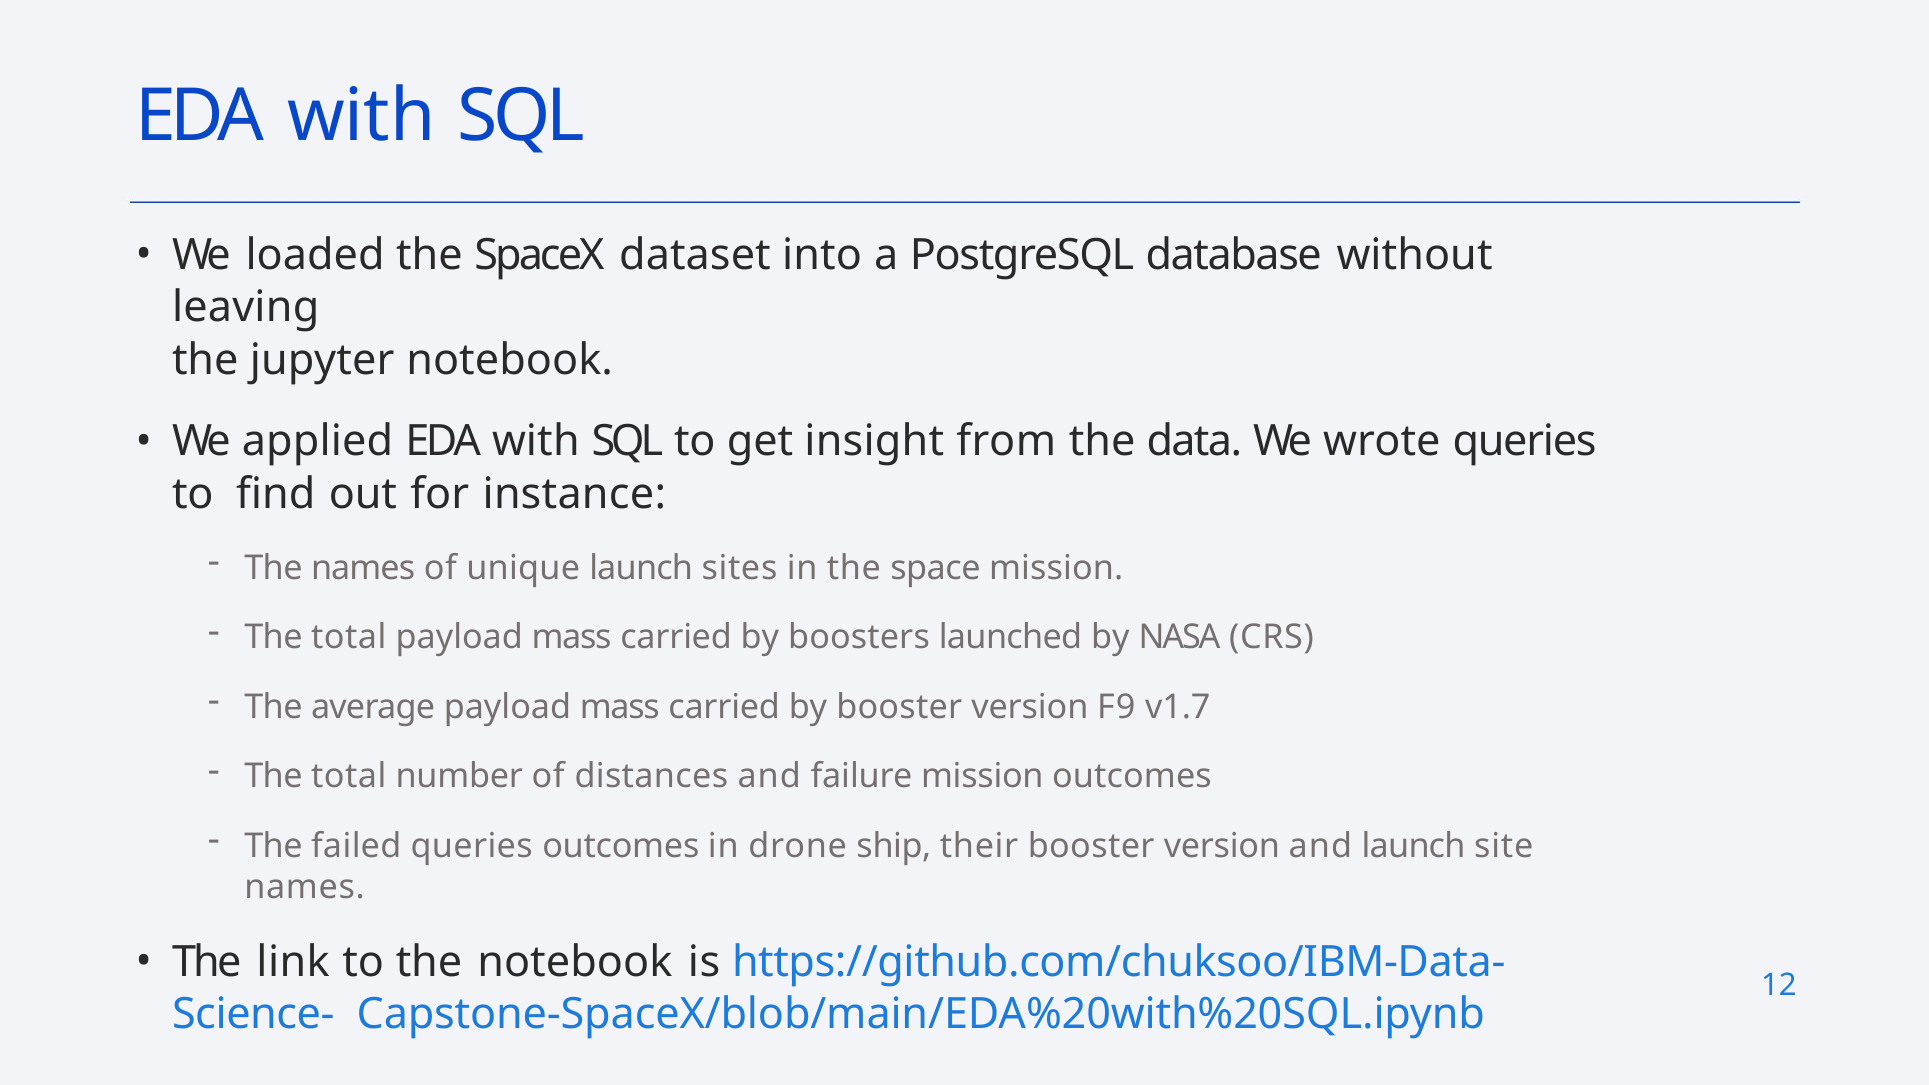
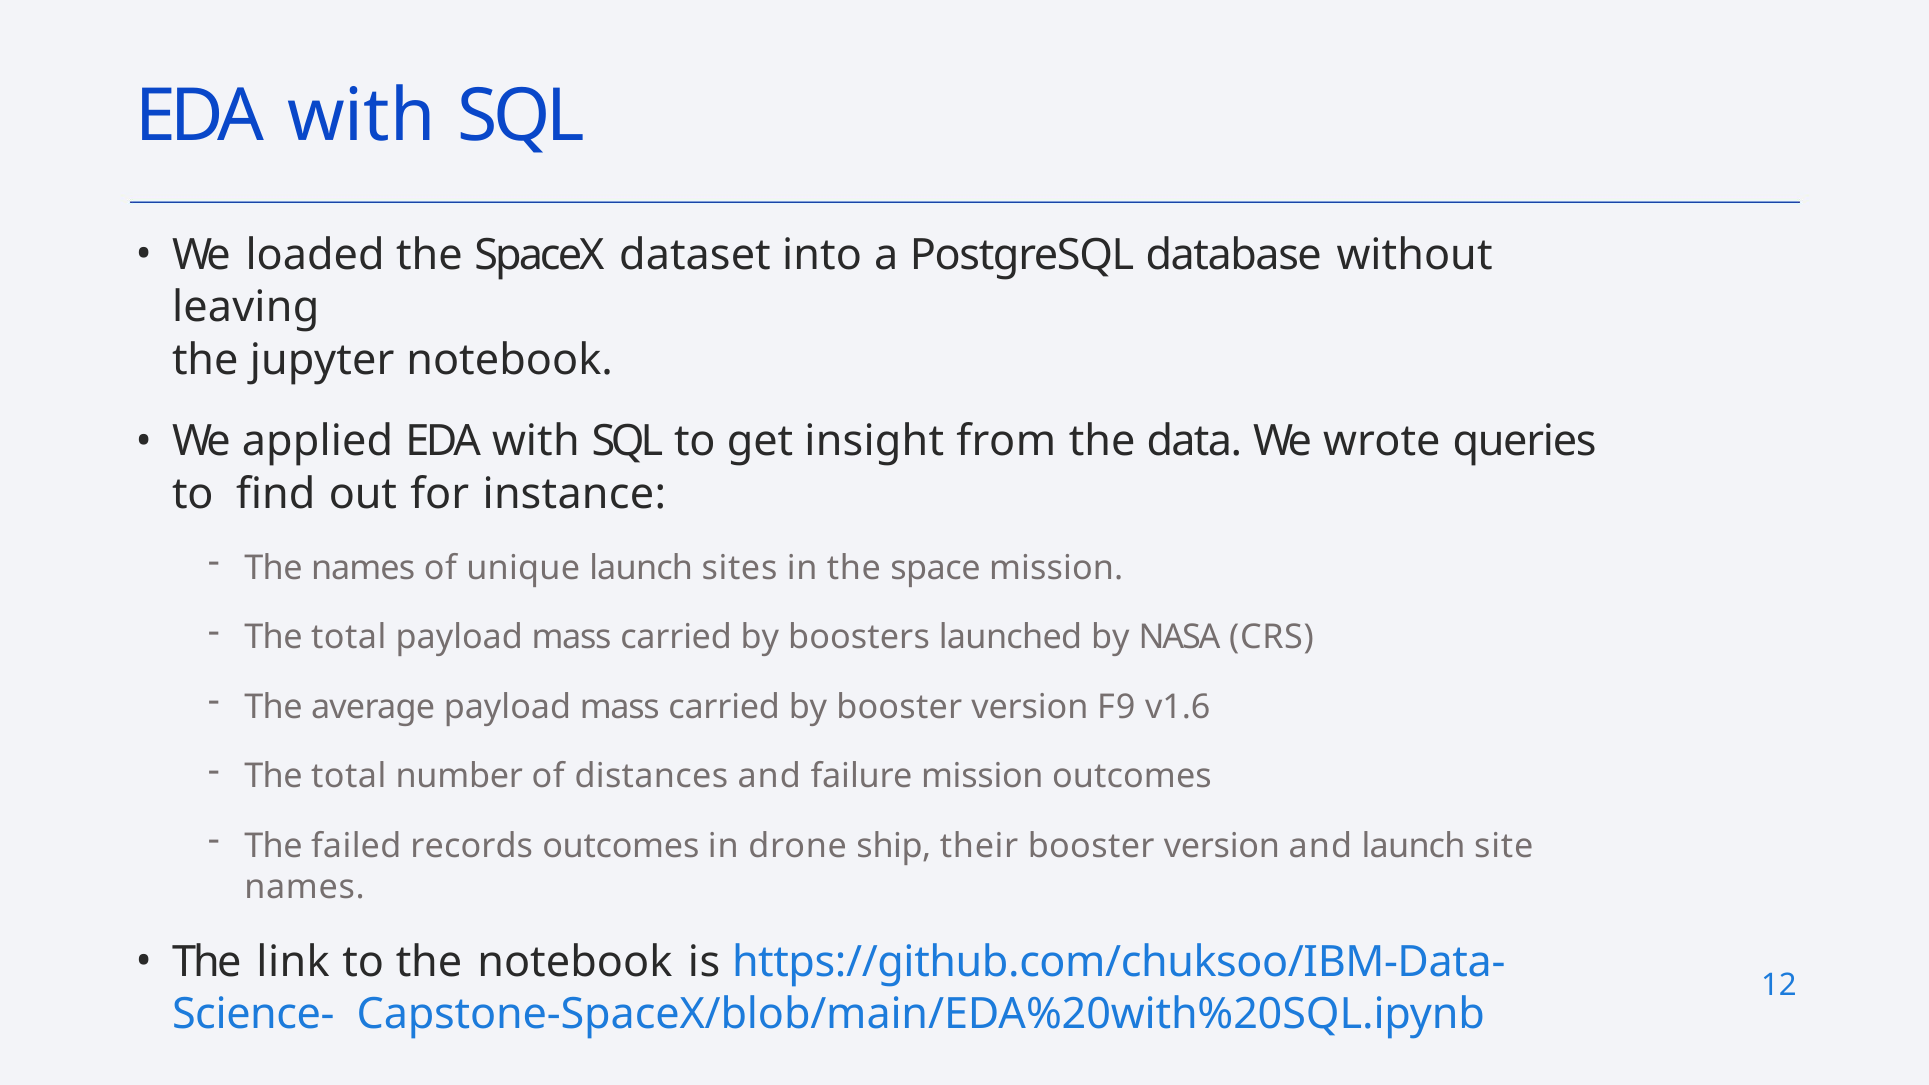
v1.7: v1.7 -> v1.6 (1178, 707)
failed queries: queries -> records (472, 846)
